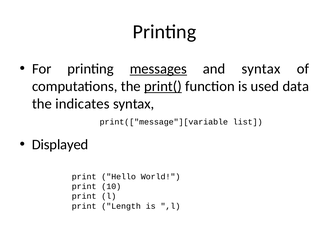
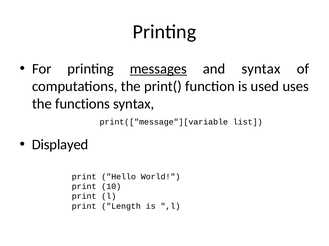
print( underline: present -> none (163, 87)
data: data -> uses (296, 87)
indicates: indicates -> functions (83, 104)
